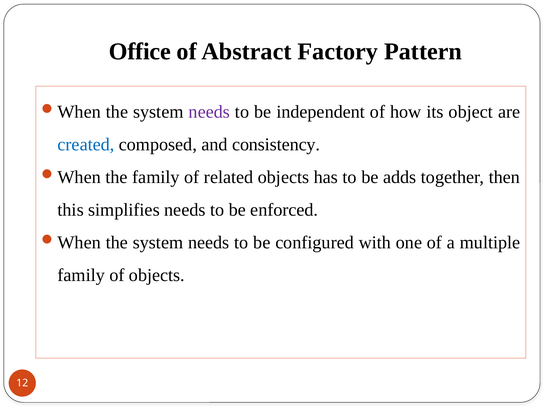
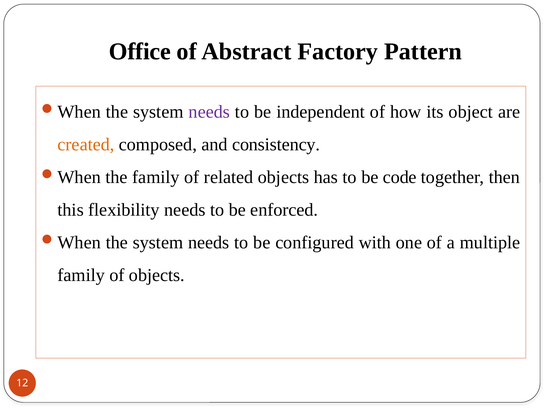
created colour: blue -> orange (86, 144)
adds: adds -> code (400, 177)
simplifies: simplifies -> flexibility (124, 210)
